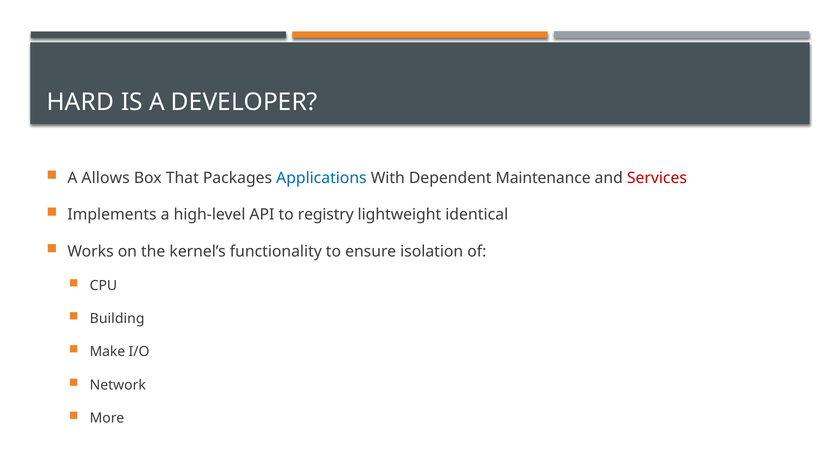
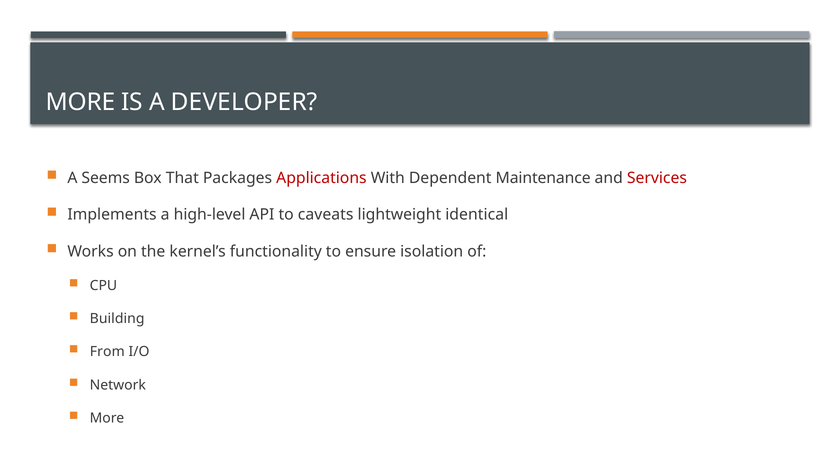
HARD: HARD -> MORE (81, 102)
Allows: Allows -> Seems (106, 178)
Applications colour: blue -> red (321, 178)
registry: registry -> caveats (326, 215)
Make: Make -> From (107, 352)
